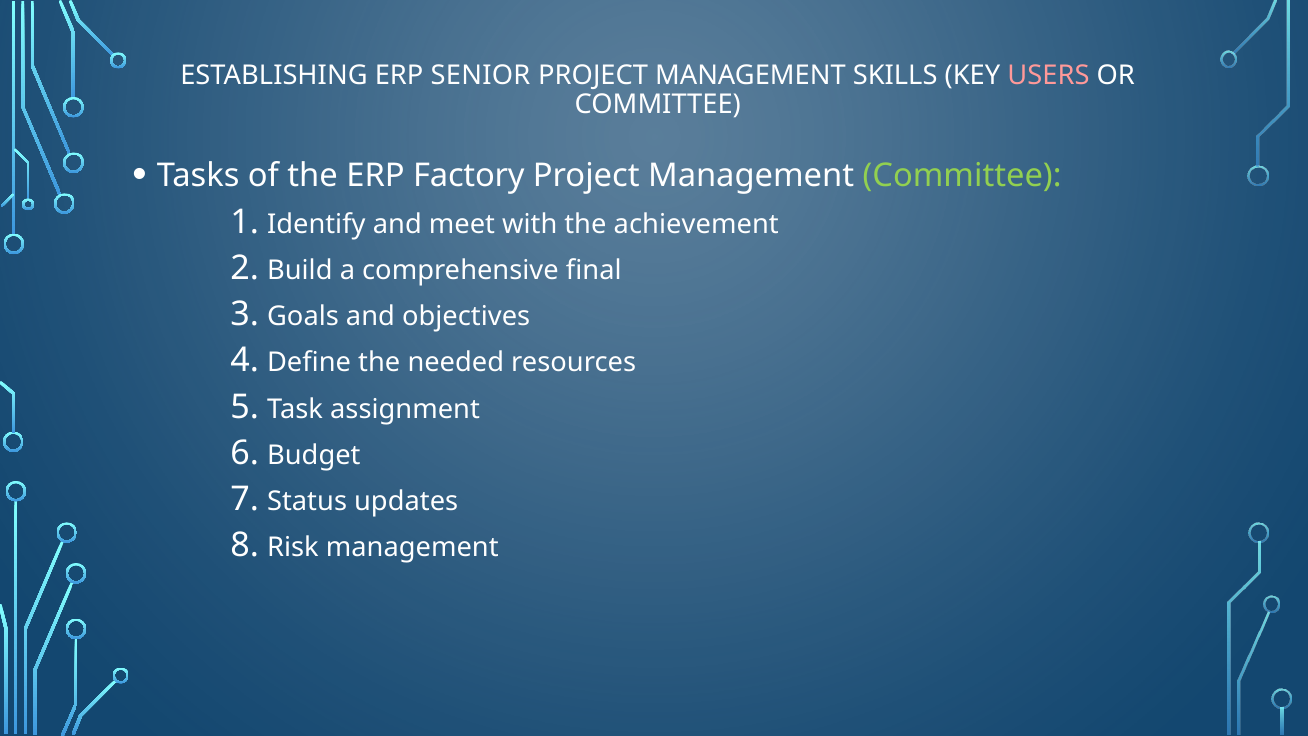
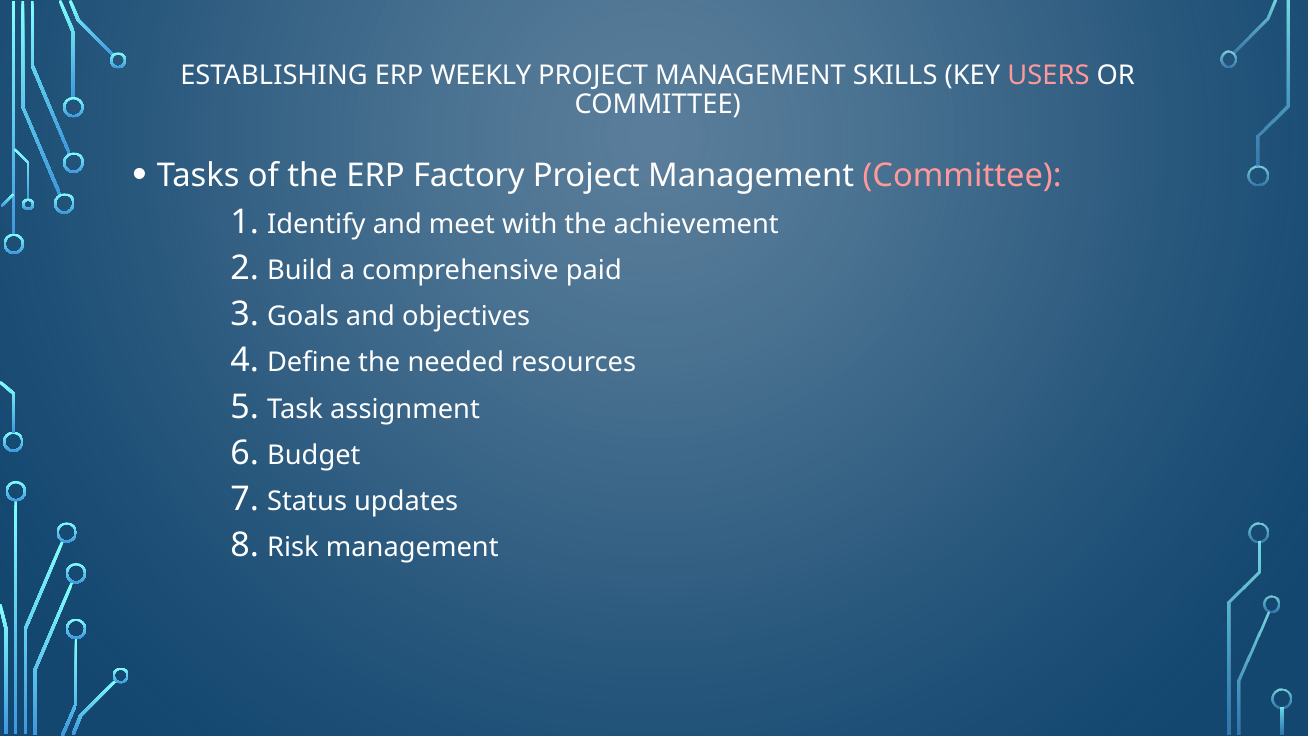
SENIOR: SENIOR -> WEEKLY (481, 76)
Committee colour: light green -> pink (962, 176)
final: final -> paid (594, 271)
